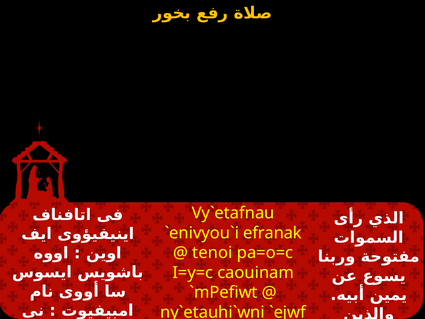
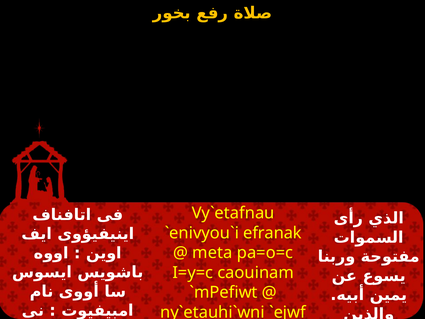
tenoi: tenoi -> meta (212, 253)
